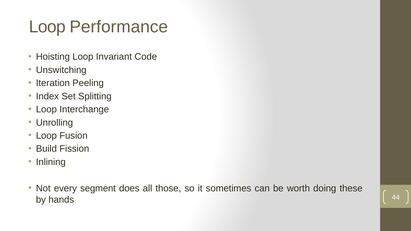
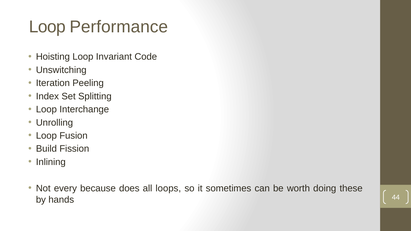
segment: segment -> because (98, 189)
those: those -> loops (168, 189)
